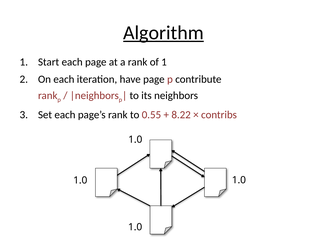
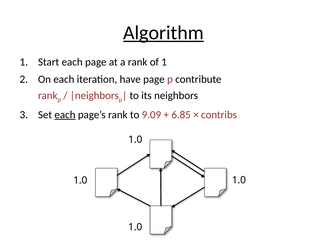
each underline: none -> present (65, 115)
0.55: 0.55 -> 9.09 (151, 115)
8.22: 8.22 -> 6.85 (181, 115)
